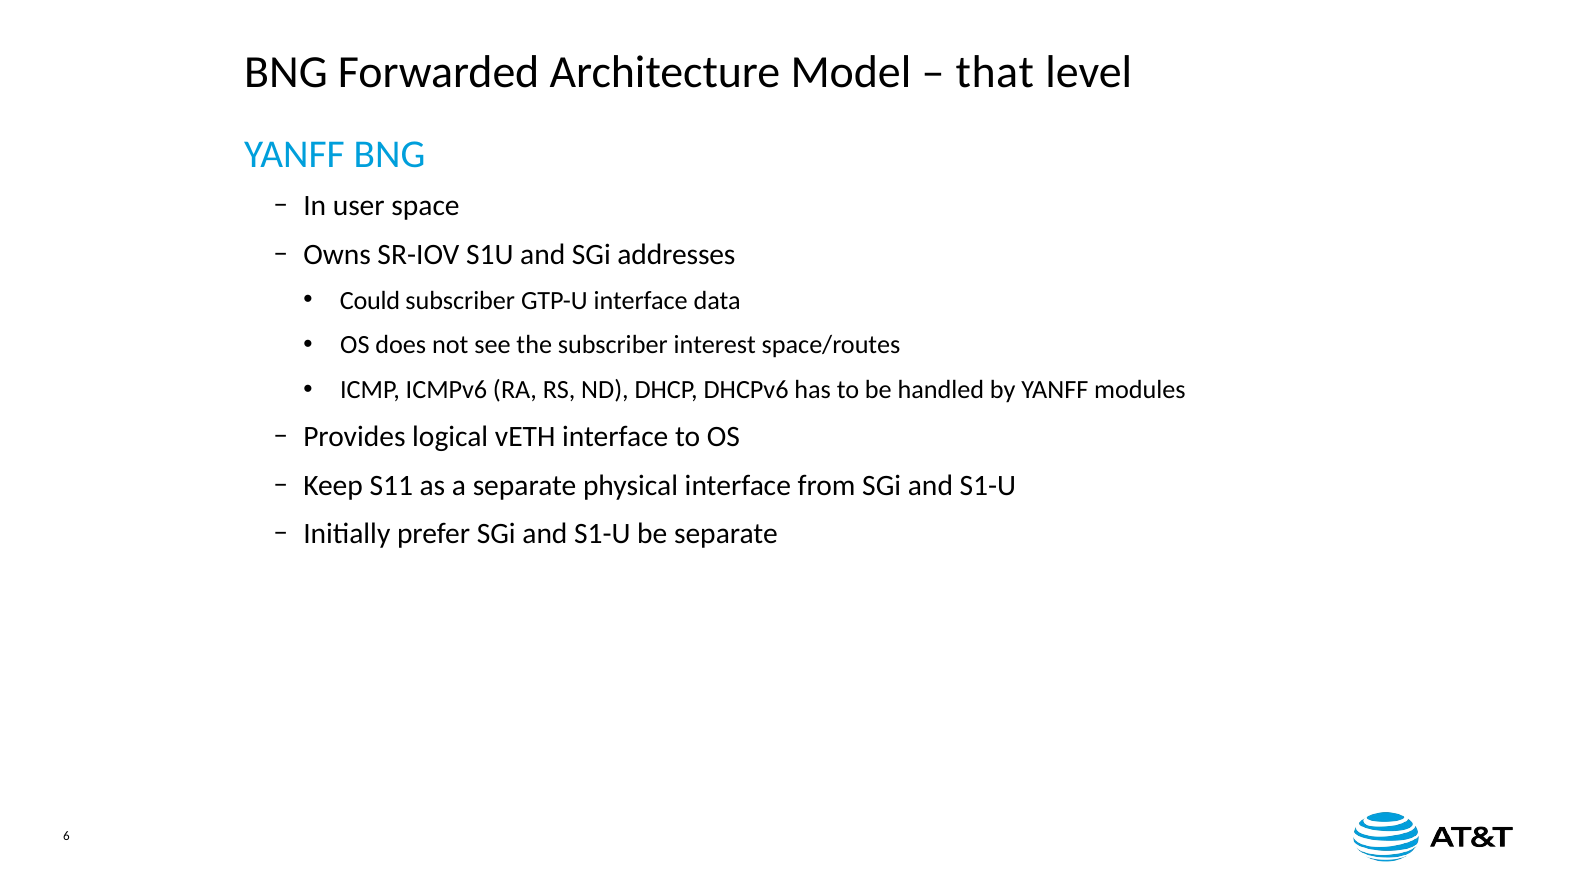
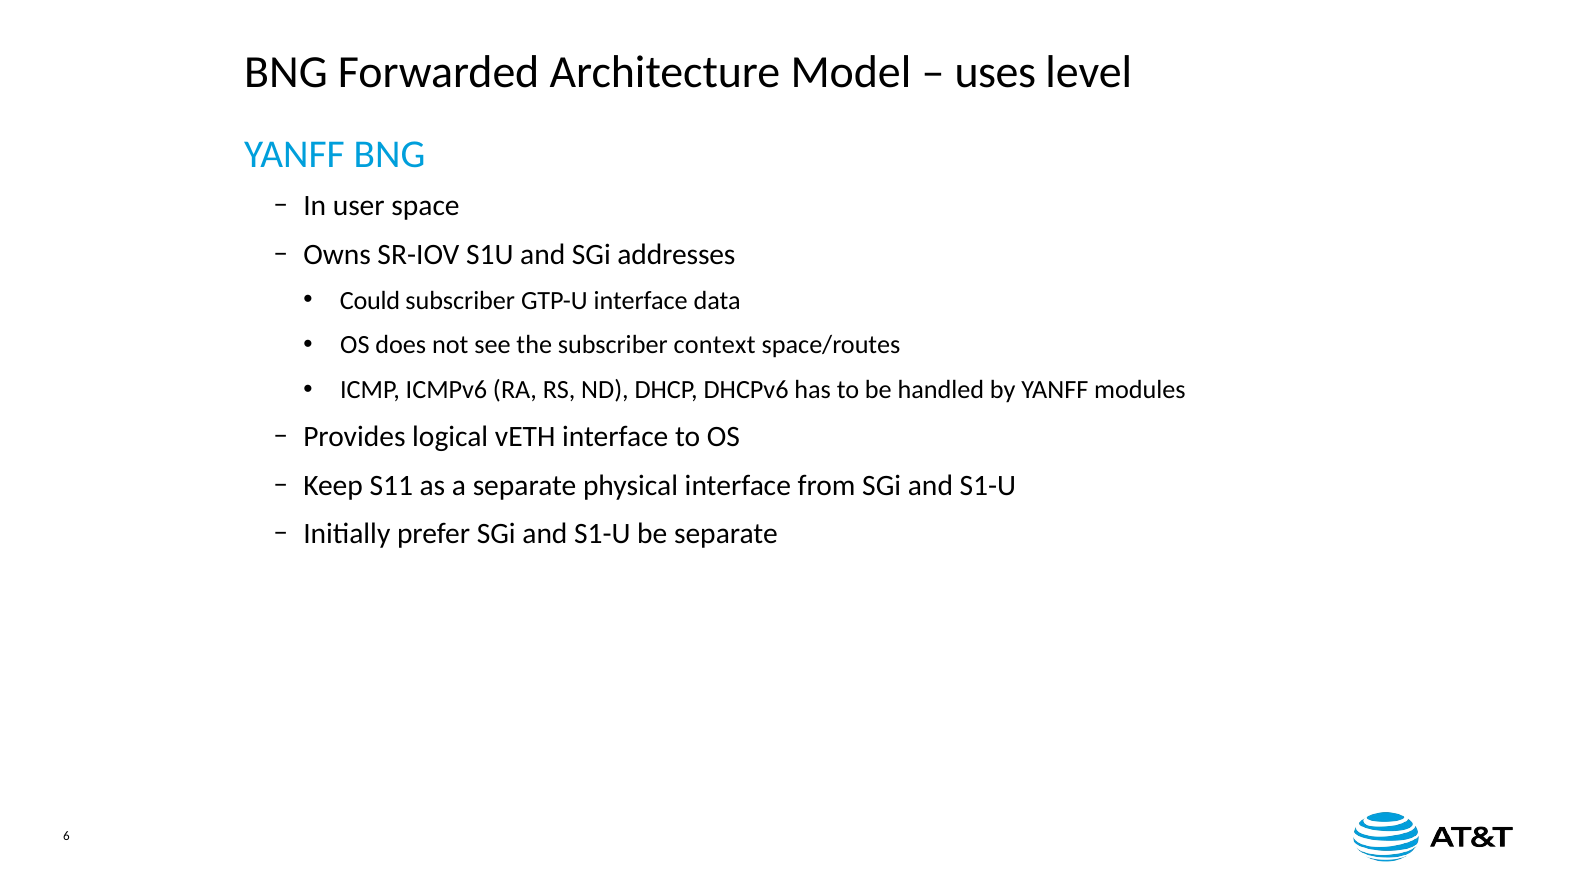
that: that -> uses (995, 72)
interest: interest -> context (715, 345)
